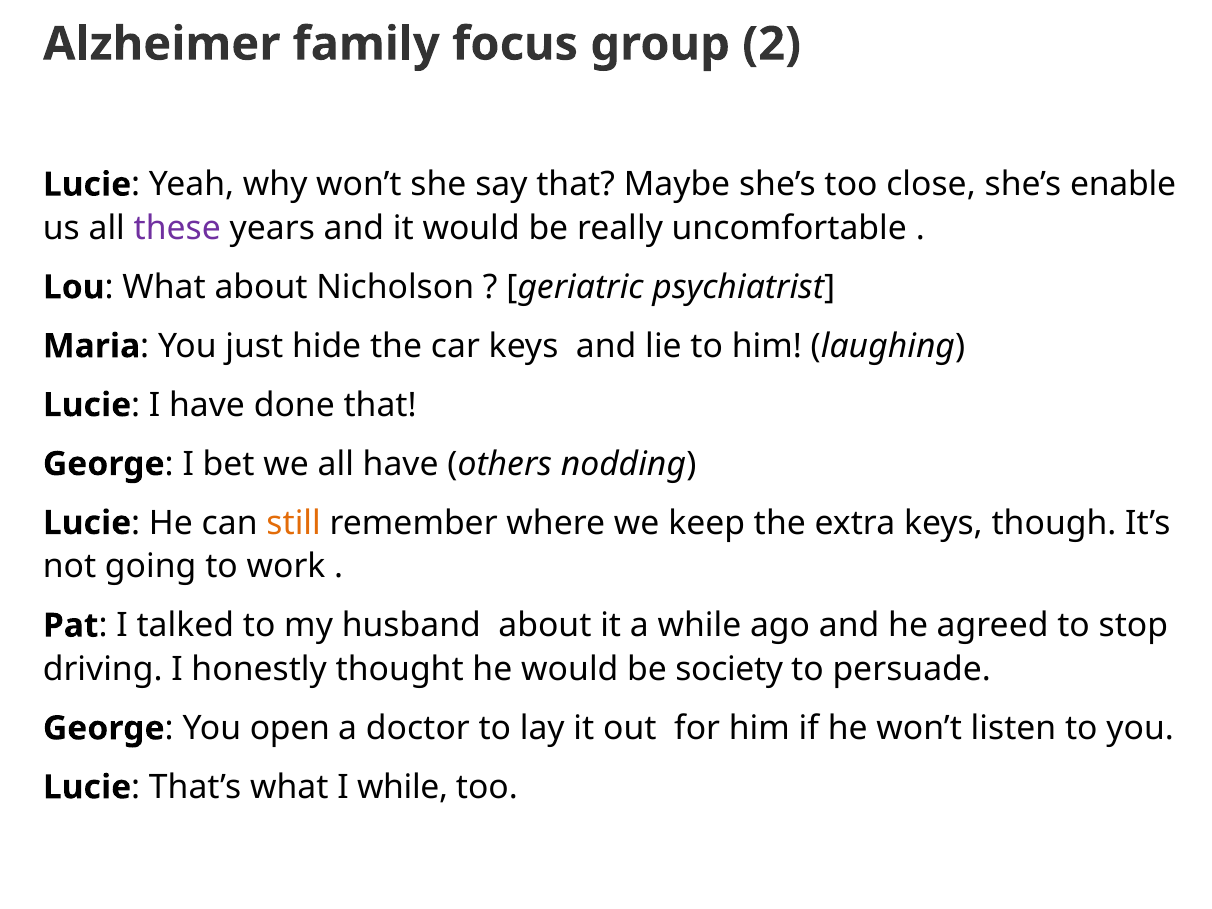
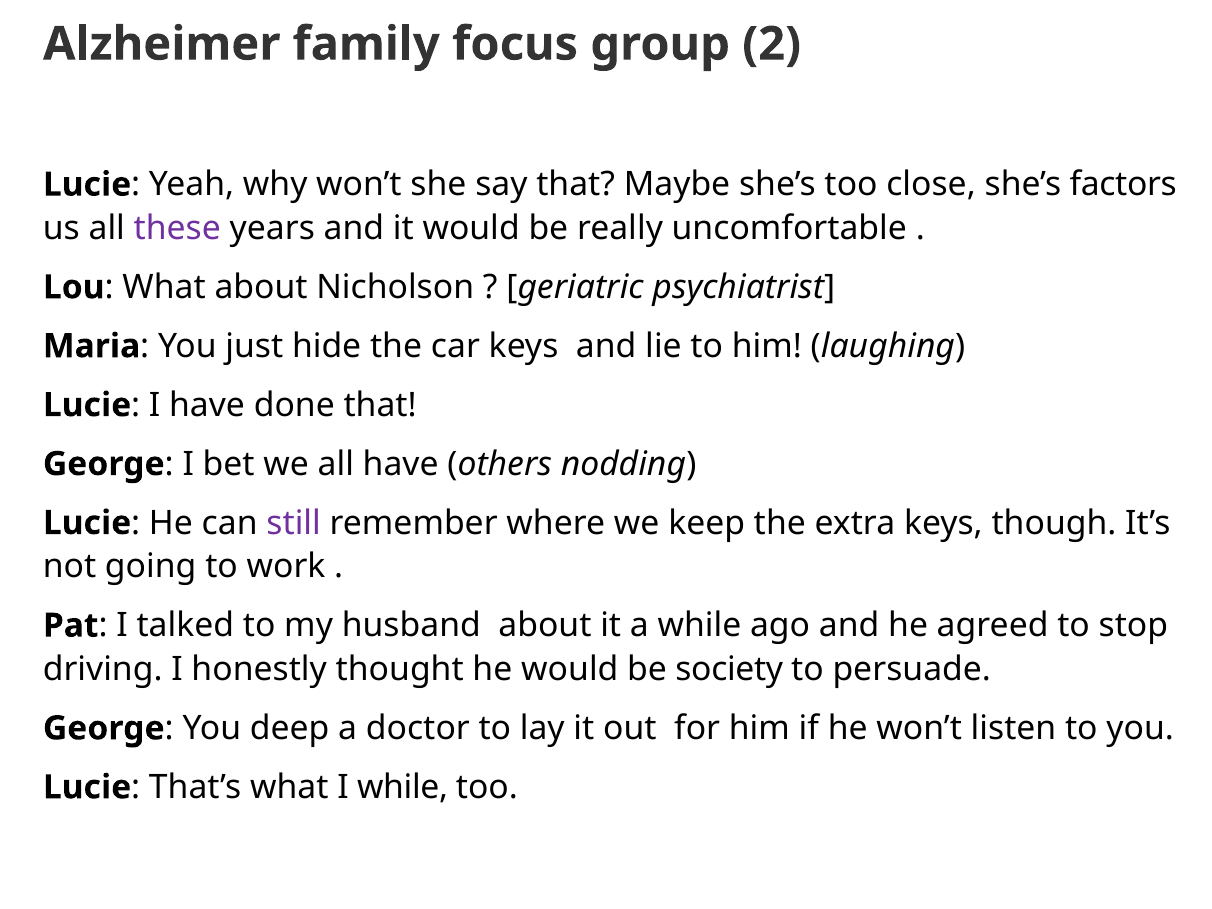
enable: enable -> factors (1123, 185)
still colour: orange -> purple (294, 523)
open: open -> deep (290, 728)
